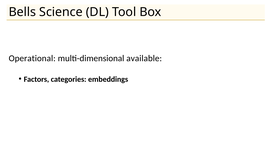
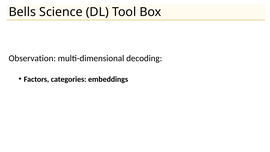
Operational: Operational -> Observation (32, 58)
available: available -> decoding (144, 58)
